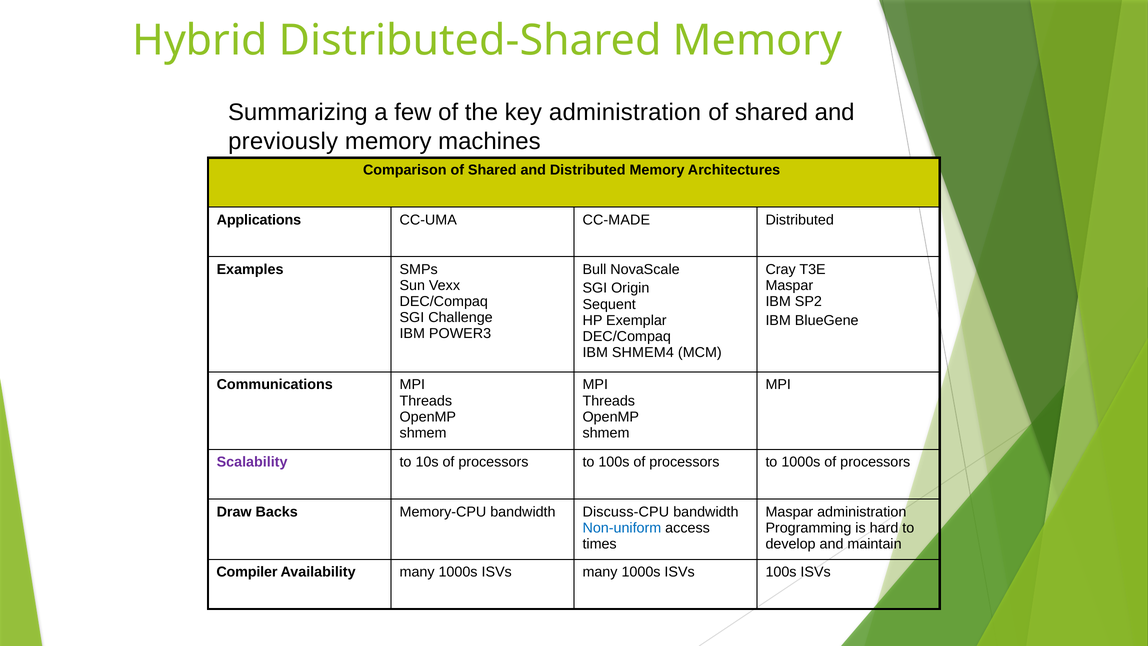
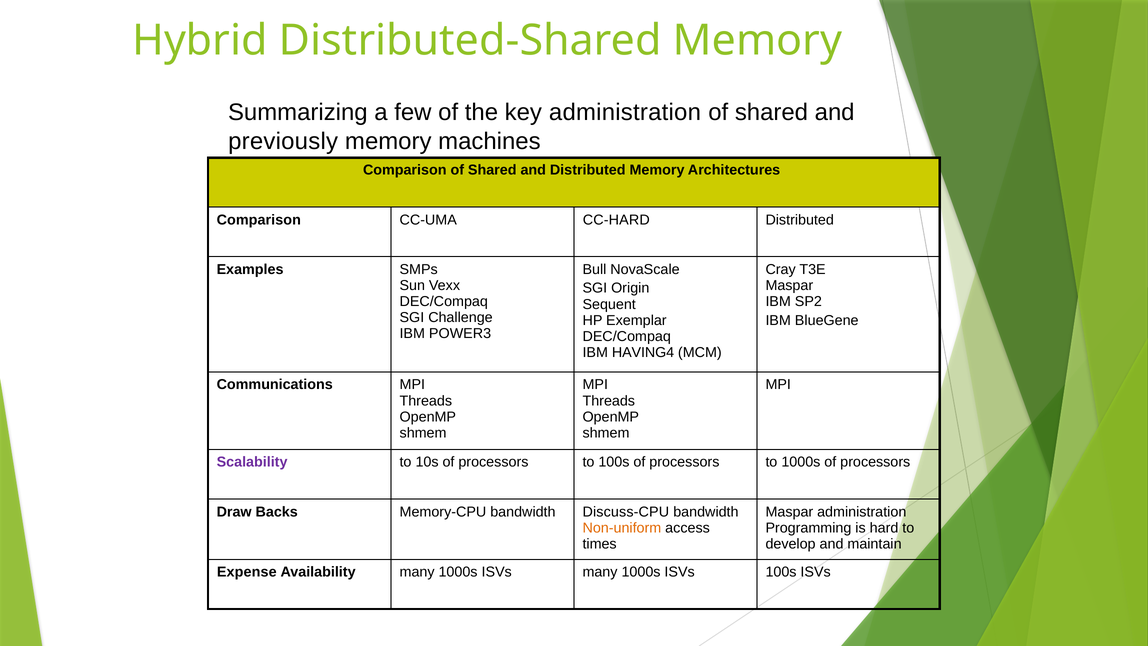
Applications: Applications -> Comparison (259, 220)
CC-MADE: CC-MADE -> CC-HARD (616, 220)
SHMEM4: SHMEM4 -> HAVING4 (643, 352)
Non-uniform colour: blue -> orange (622, 528)
Compiler: Compiler -> Expense (247, 572)
